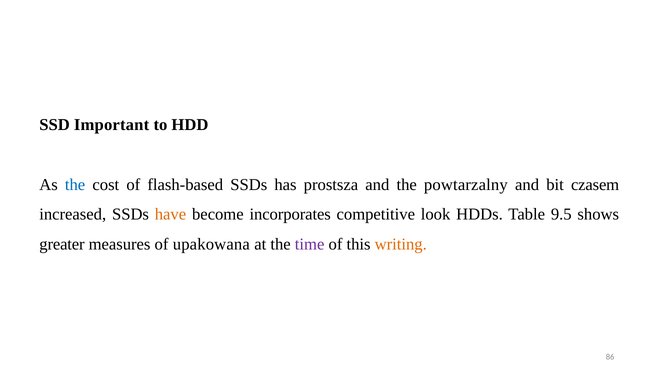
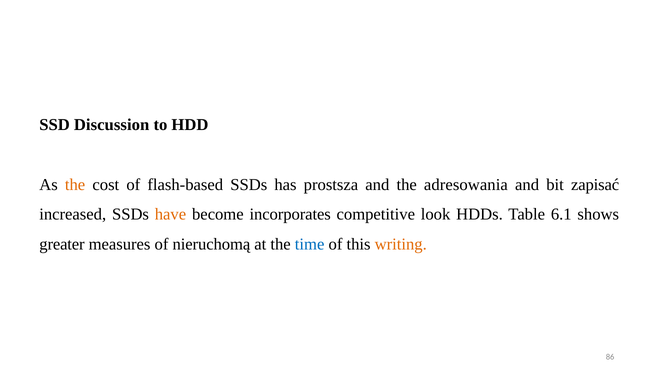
Important: Important -> Discussion (112, 125)
the colour: blue -> orange (75, 185)
powtarzalny: powtarzalny -> adresowania (466, 185)
czasem: czasem -> zapisać (595, 185)
9.5: 9.5 -> 6.1 (561, 214)
upakowana: upakowana -> nieruchomą (211, 244)
time colour: purple -> blue (310, 244)
